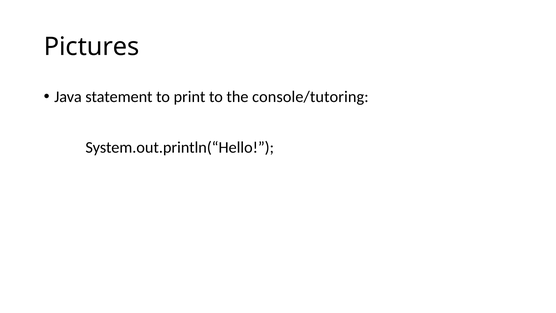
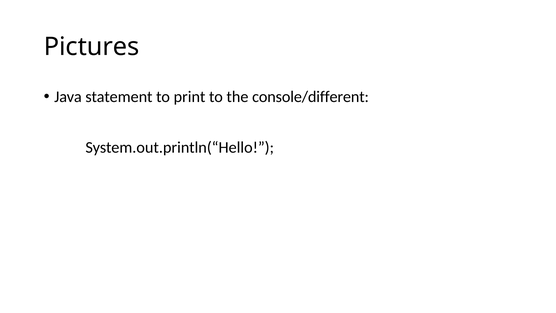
console/tutoring: console/tutoring -> console/different (311, 97)
